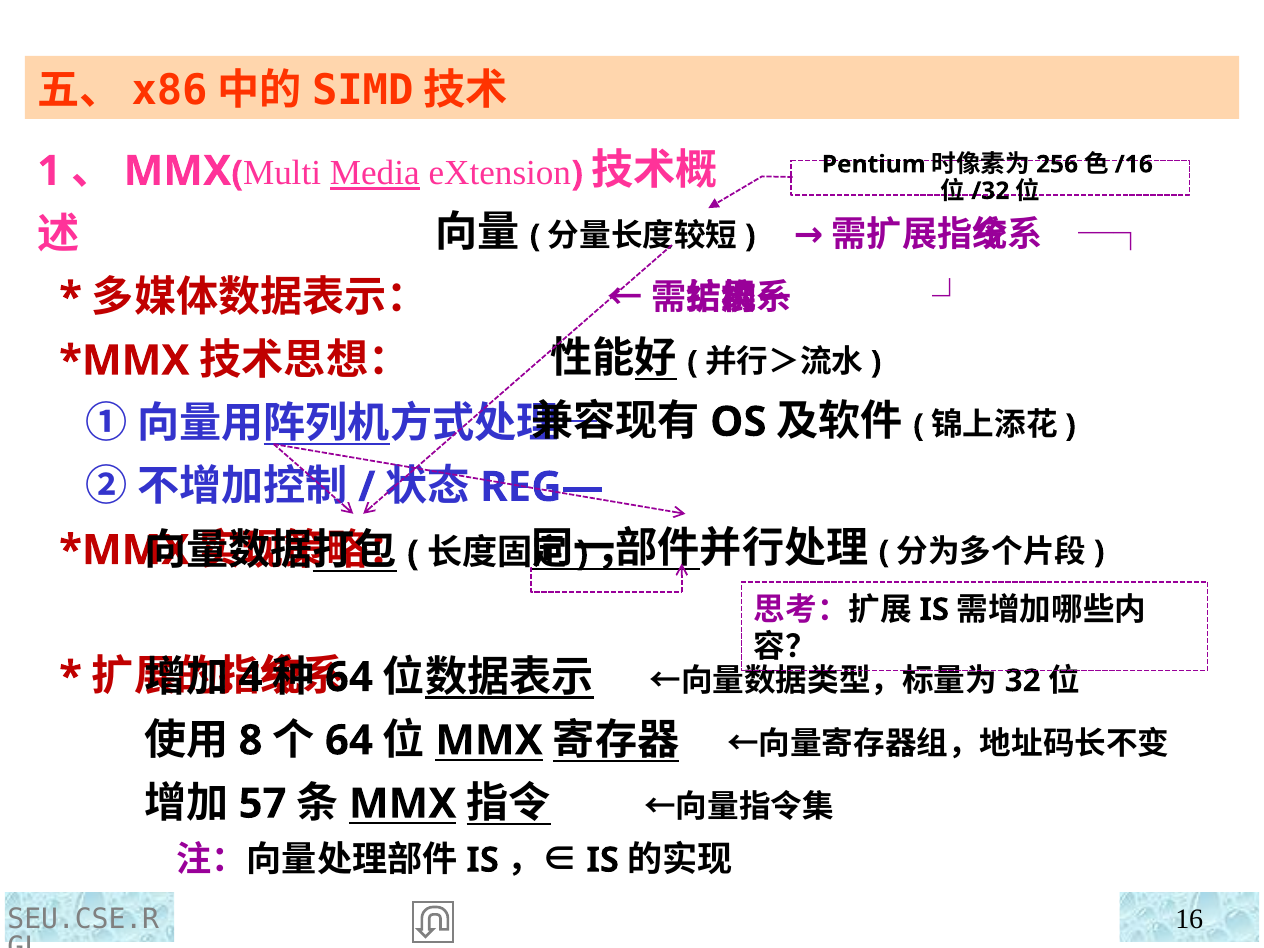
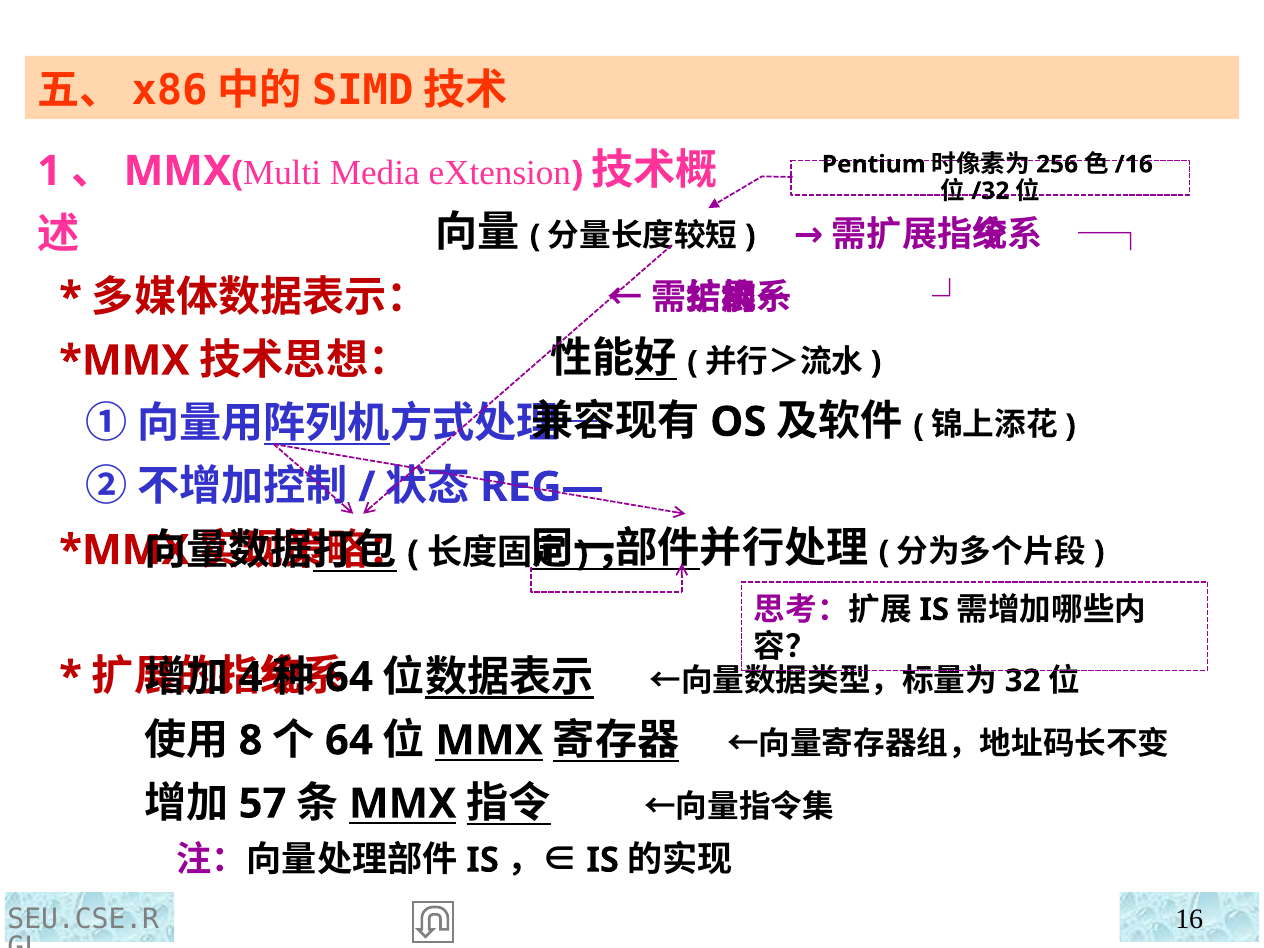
Media underline: present -> none (375, 173)
